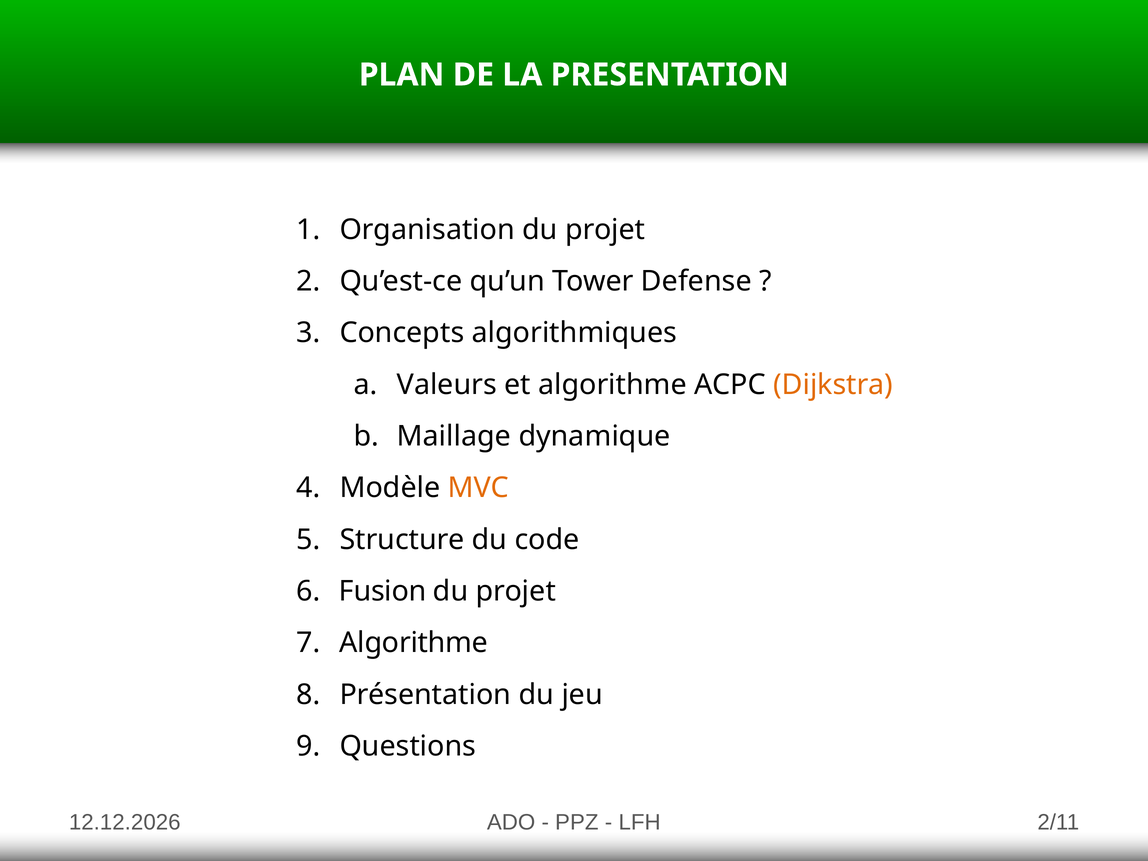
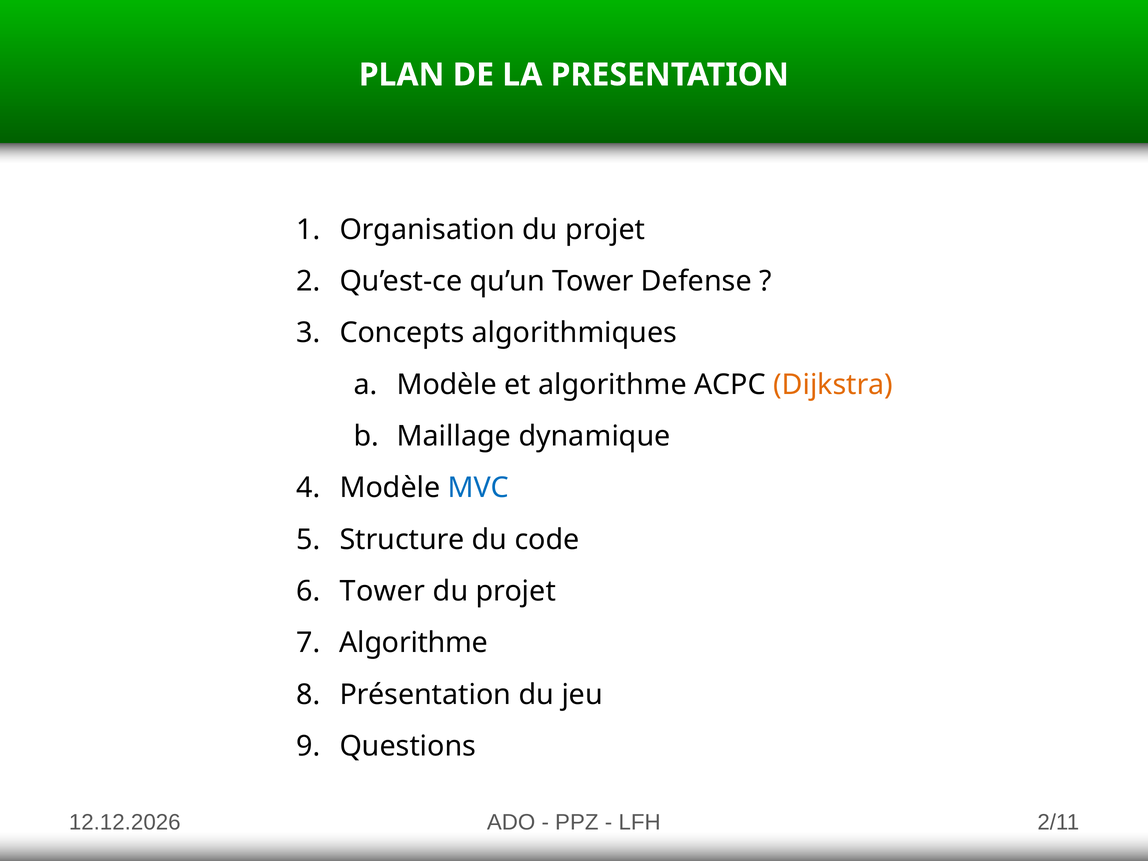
Valeurs: Valeurs -> Modèle (447, 385)
MVC colour: orange -> blue (478, 488)
Fusion: Fusion -> Tower (382, 591)
